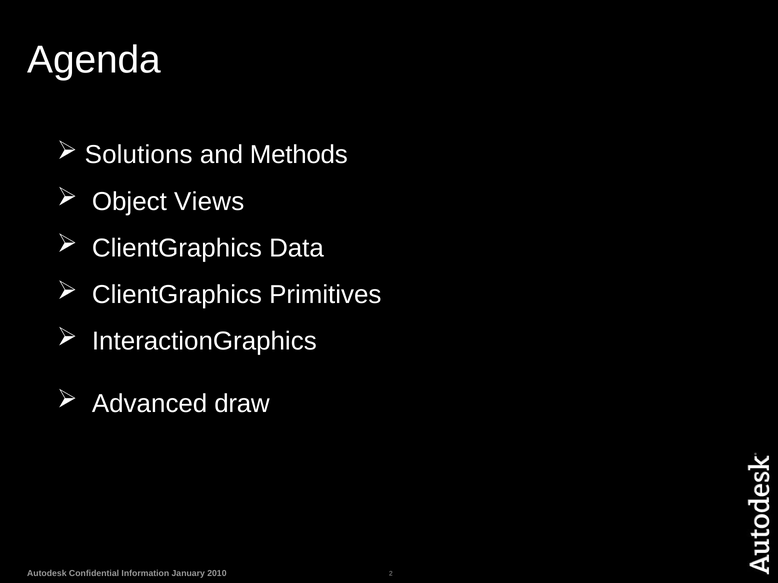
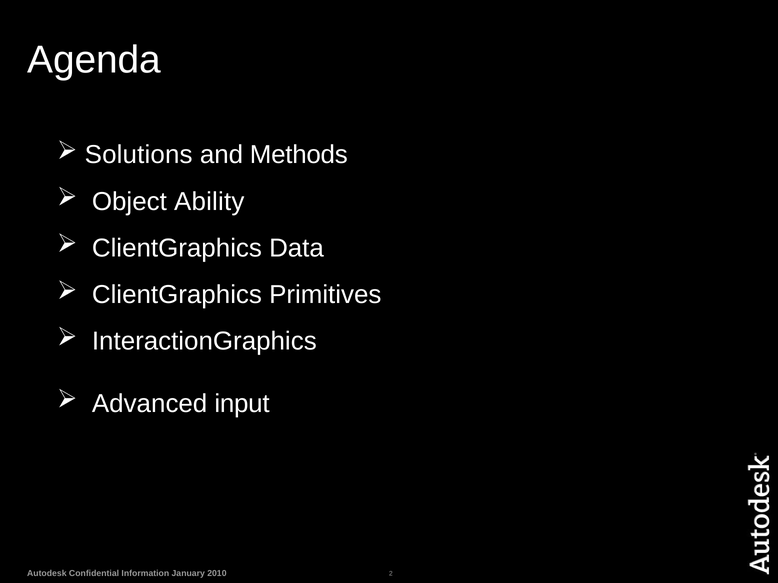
Views: Views -> Ability (209, 202)
draw: draw -> input (242, 404)
